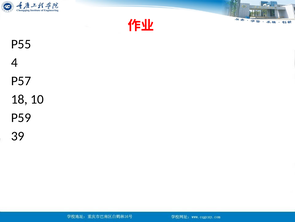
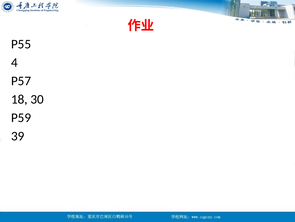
10: 10 -> 30 (37, 99)
